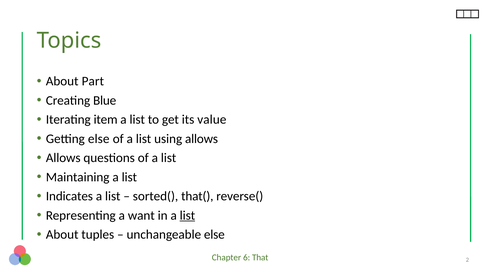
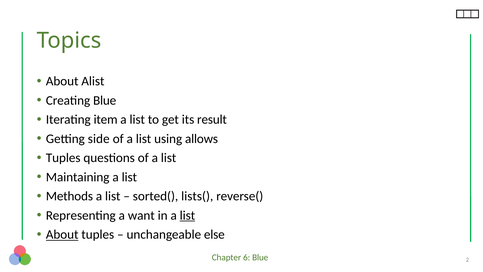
Part: Part -> Alist (93, 81)
value: value -> result (212, 119)
Getting else: else -> side (99, 139)
Allows: Allows -> Tuples (63, 158)
Indicates: Indicates -> Methods (69, 196)
that(: that( -> lists( (197, 196)
About underline: none -> present (62, 234)
That: That -> Blue (260, 257)
